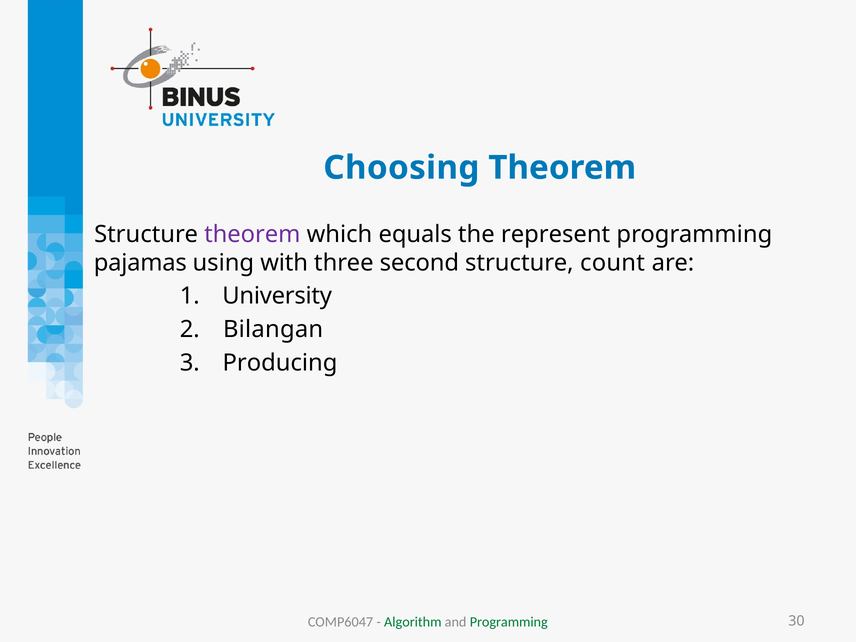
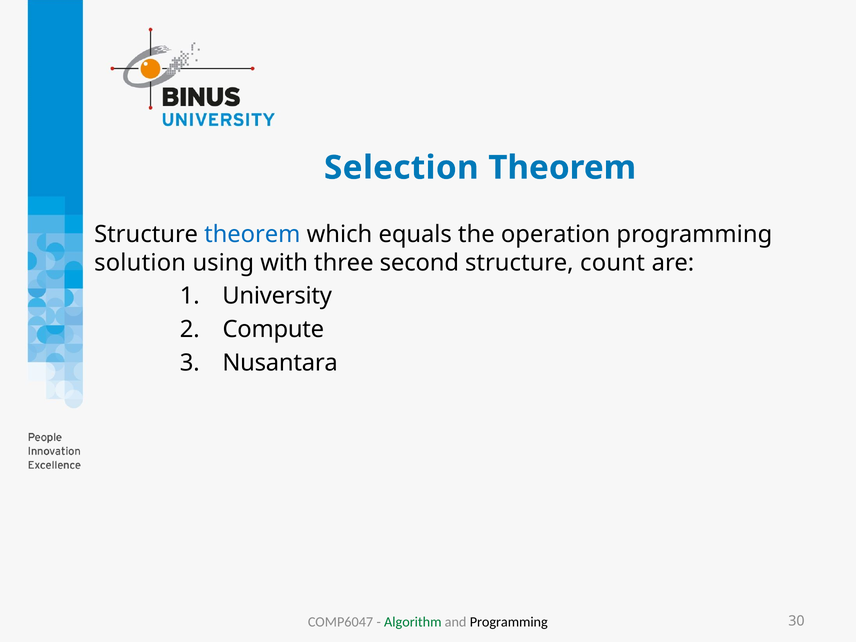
Choosing: Choosing -> Selection (401, 168)
theorem colour: purple -> blue (252, 234)
represent: represent -> operation (556, 234)
pajamas: pajamas -> solution (140, 263)
Bilangan: Bilangan -> Compute (273, 329)
Producing: Producing -> Nusantara (280, 363)
Programming colour: green -> black (509, 622)
